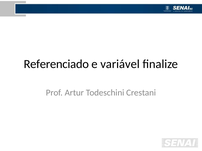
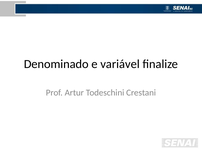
Referenciado: Referenciado -> Denominado (56, 64)
